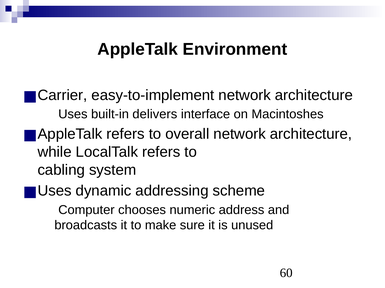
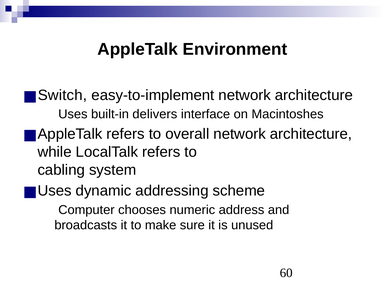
Carrier: Carrier -> Switch (62, 95)
